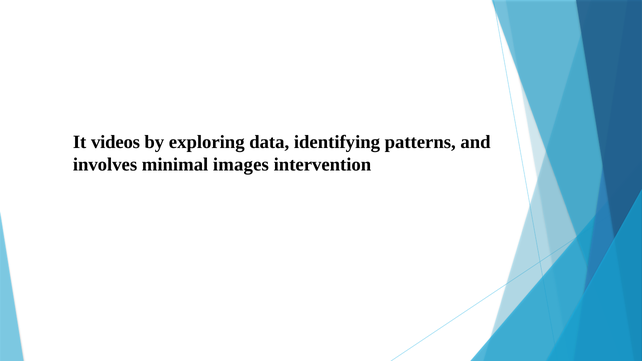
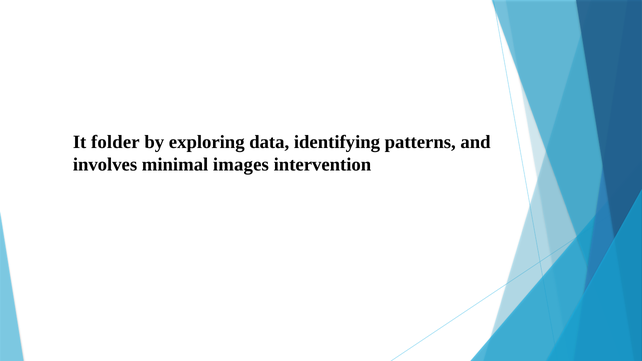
videos: videos -> folder (115, 142)
